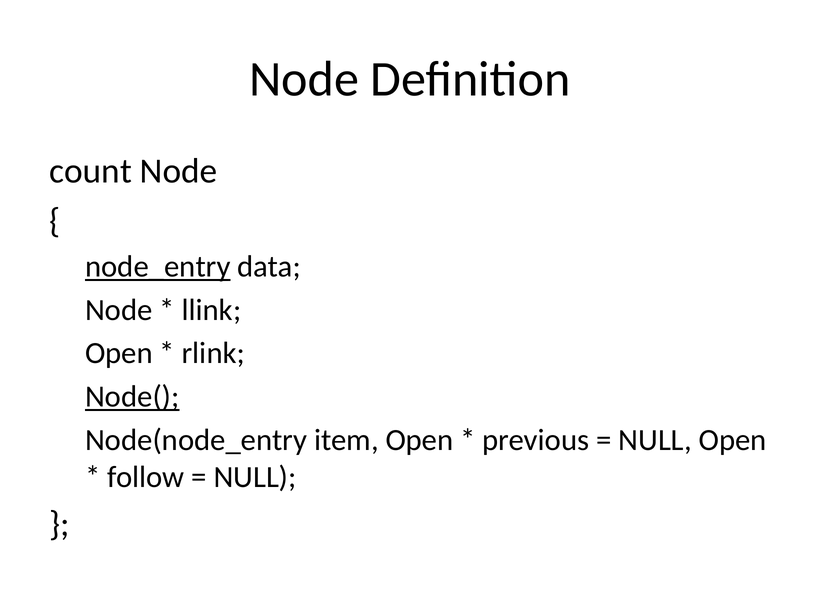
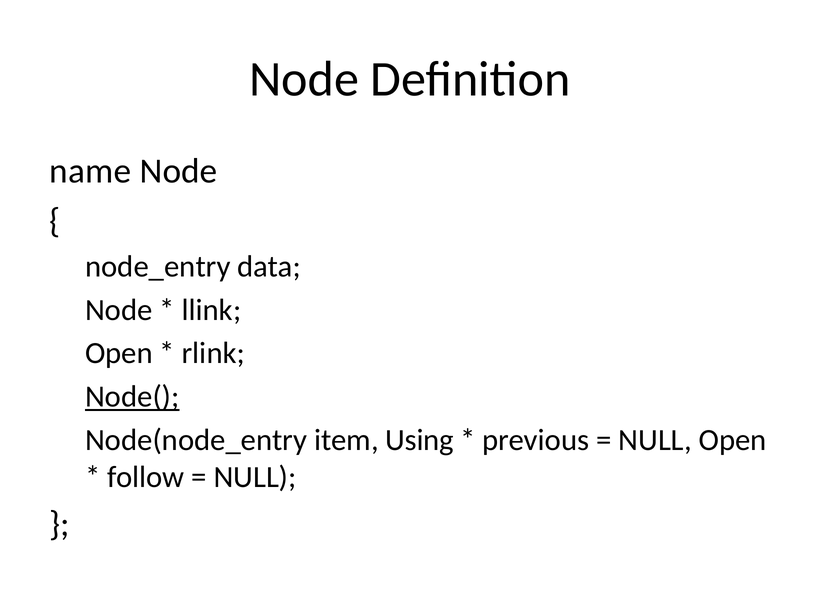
count: count -> name (90, 171)
node_entry underline: present -> none (158, 267)
item Open: Open -> Using (420, 440)
